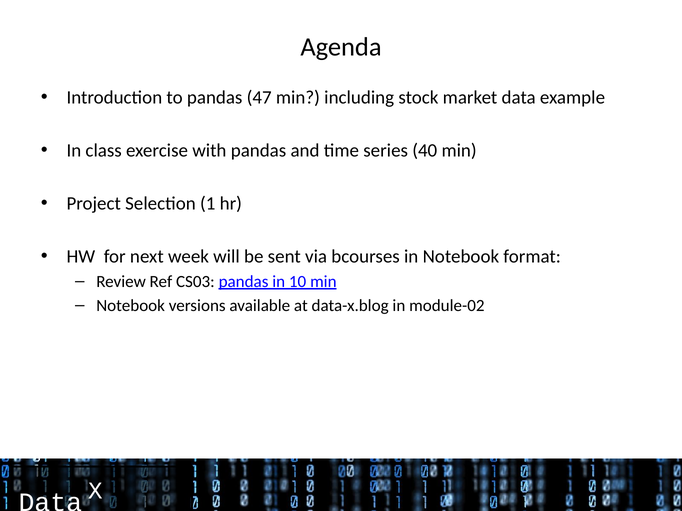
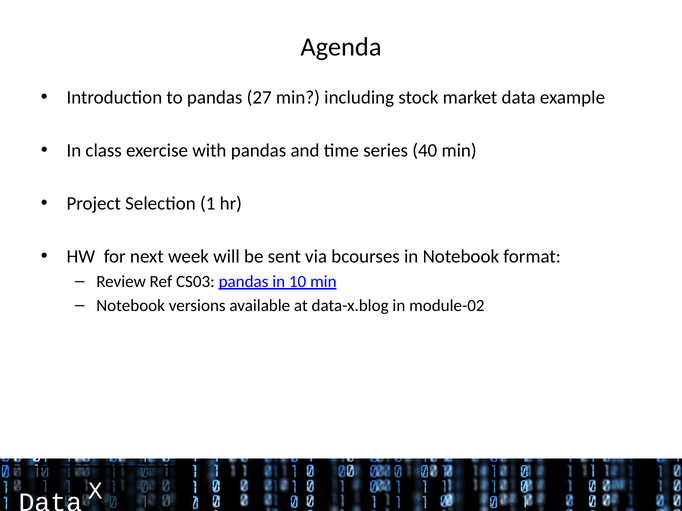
47: 47 -> 27 (259, 97)
